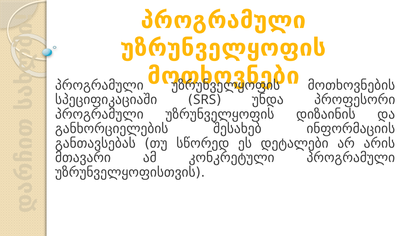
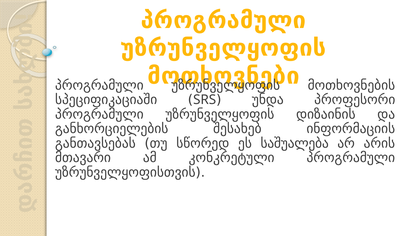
დეტალები: დეტალები -> საშუალება (295, 143)
